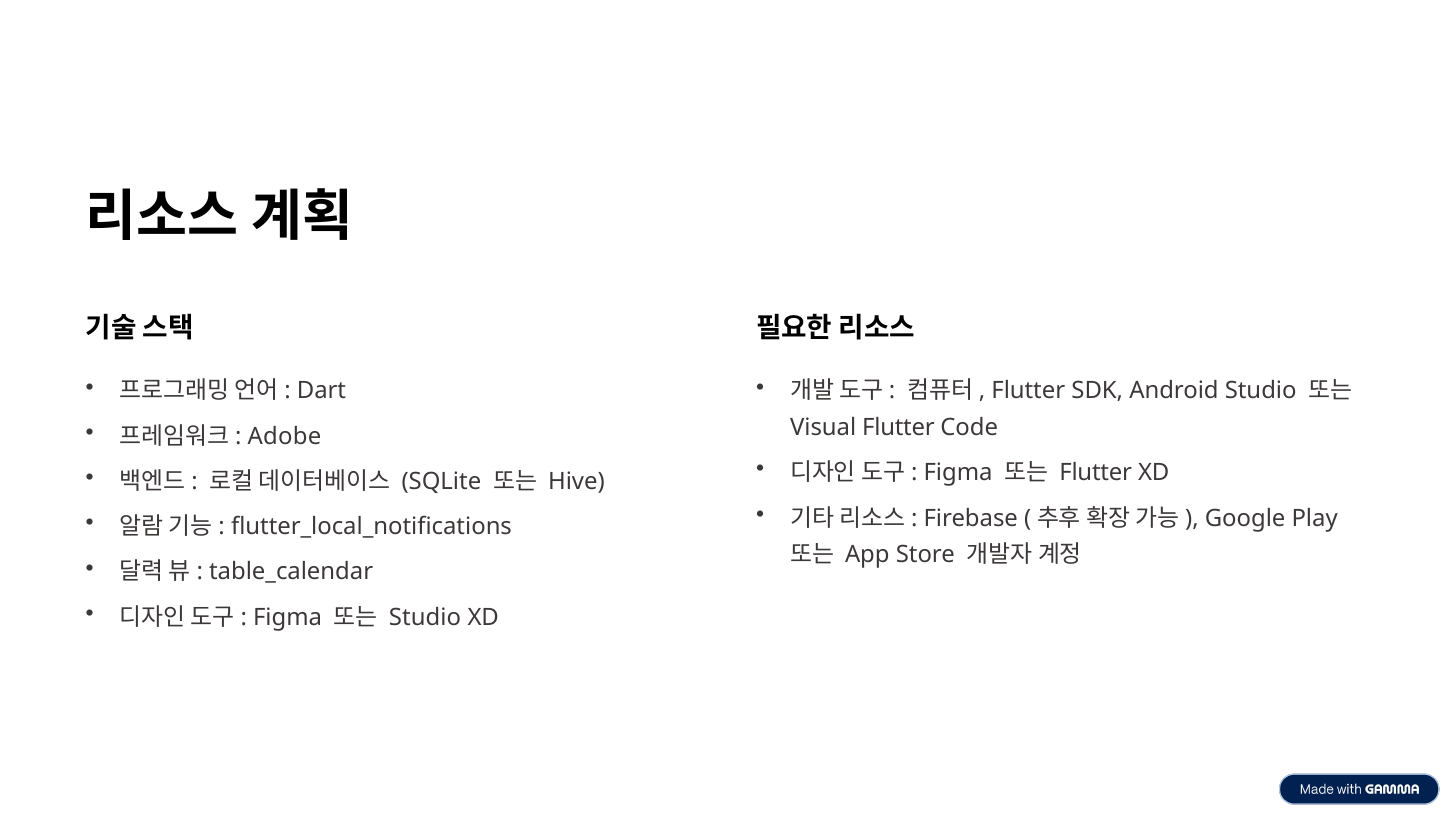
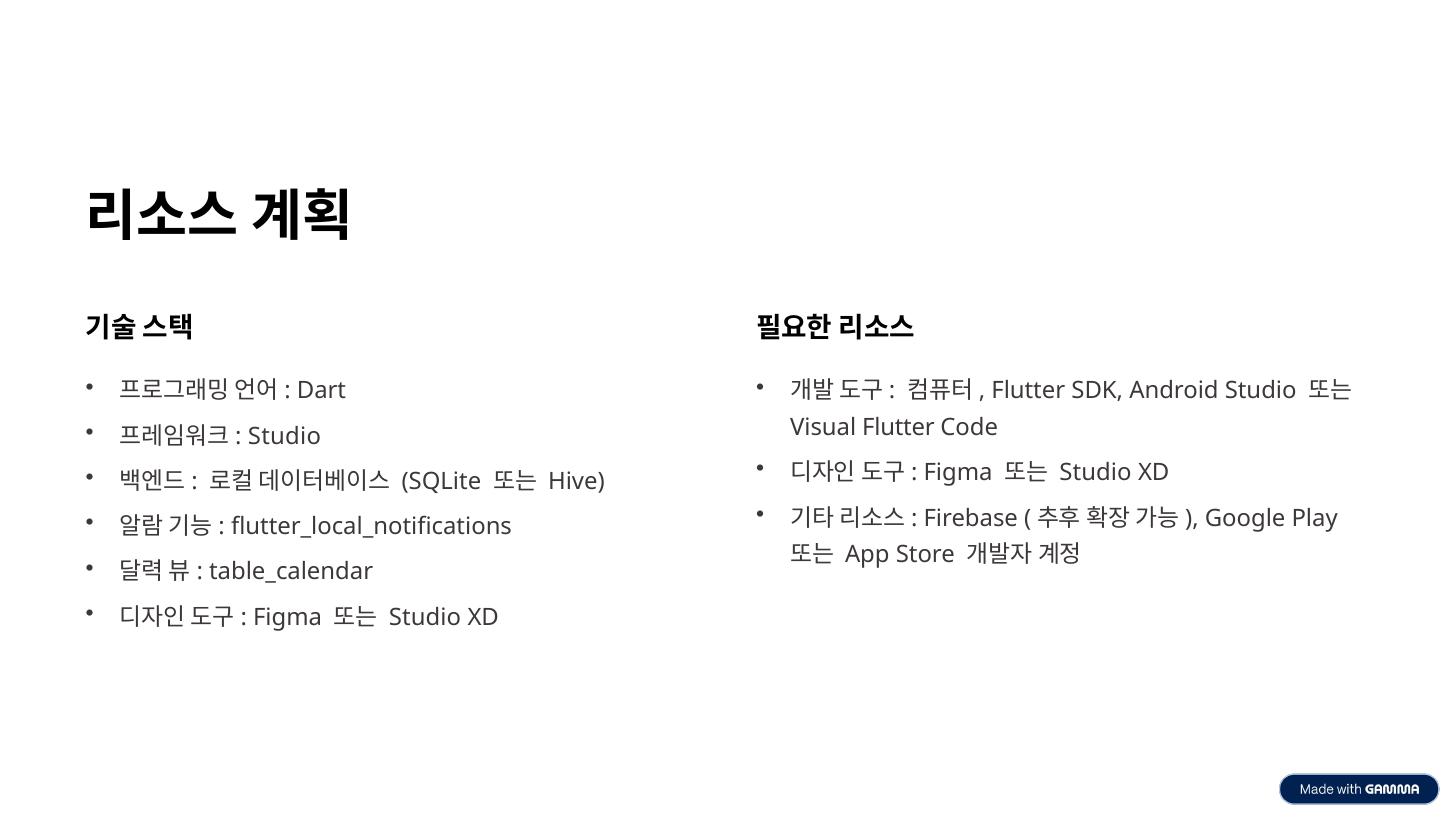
Adobe: Adobe -> Studio (284, 436)
Flutter: Flutter -> Studio (1096, 473)
